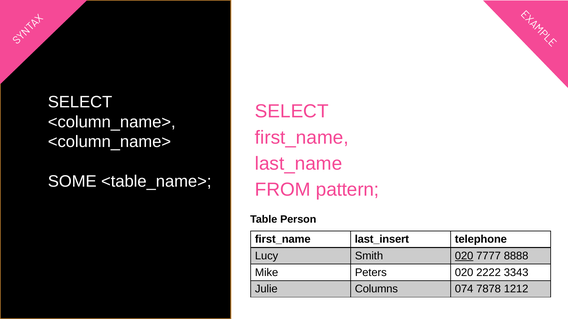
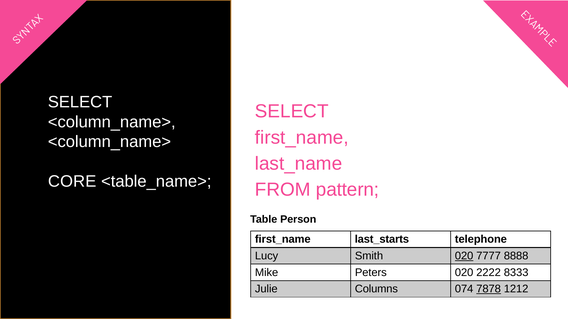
SOME: SOME -> CORE (72, 182)
last_insert: last_insert -> last_starts (382, 240)
3343: 3343 -> 8333 (516, 273)
7878 underline: none -> present (489, 289)
